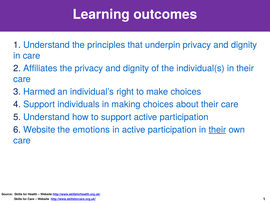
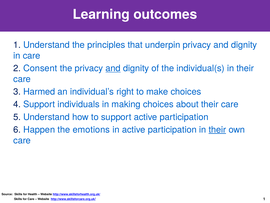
Affiliates: Affiliates -> Consent (40, 68)
and underline: none -> present (113, 68)
6 Website: Website -> Happen (39, 129)
